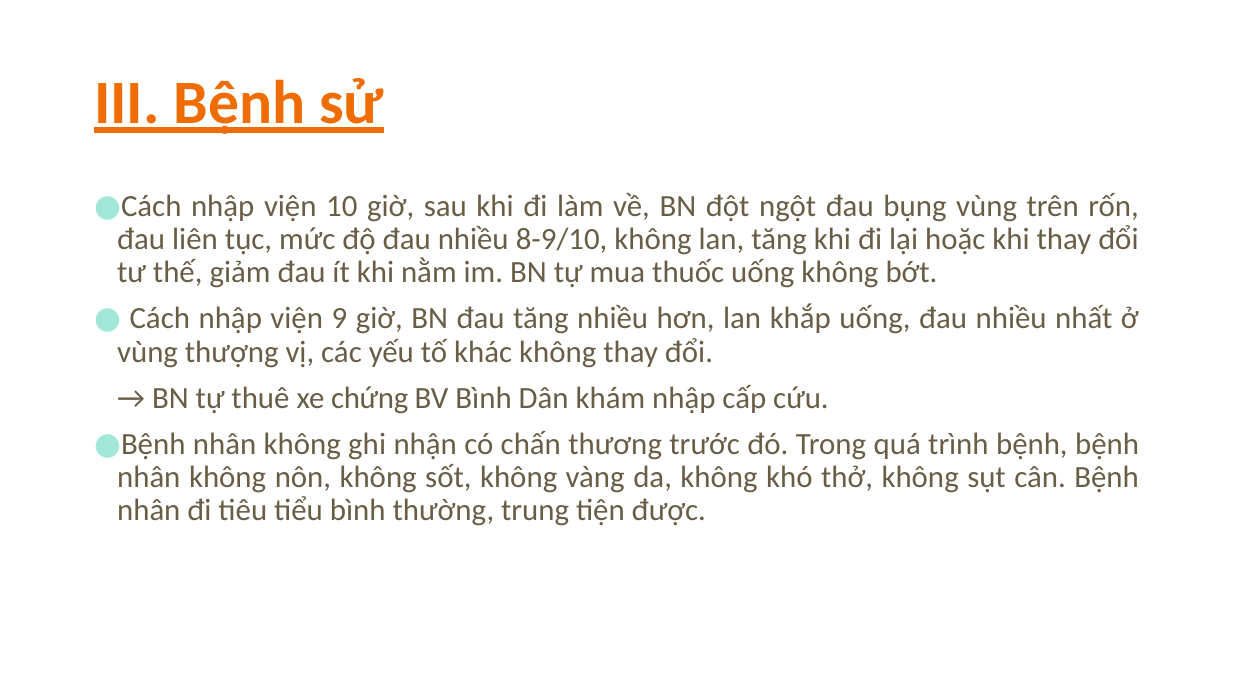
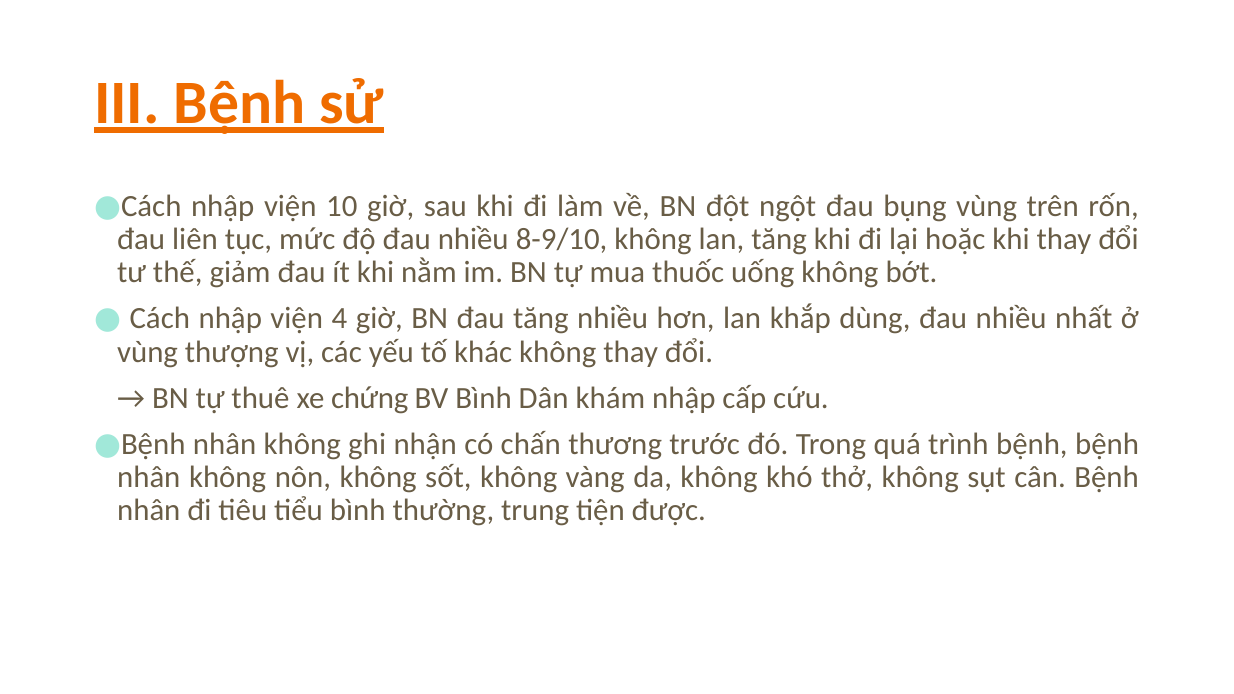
9: 9 -> 4 (339, 319)
khắp uống: uống -> dùng (875, 319)
